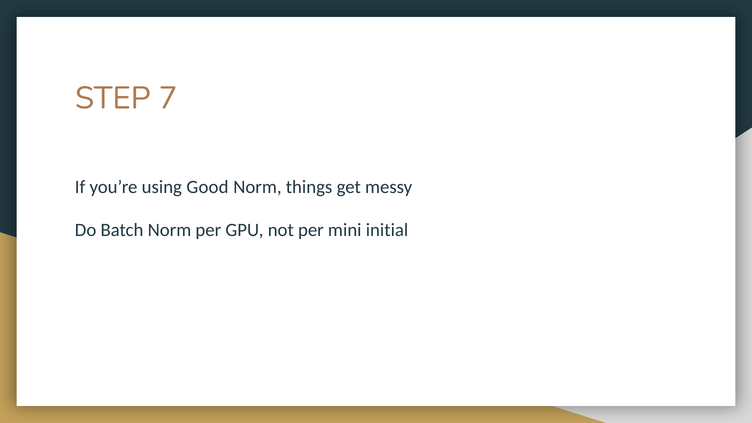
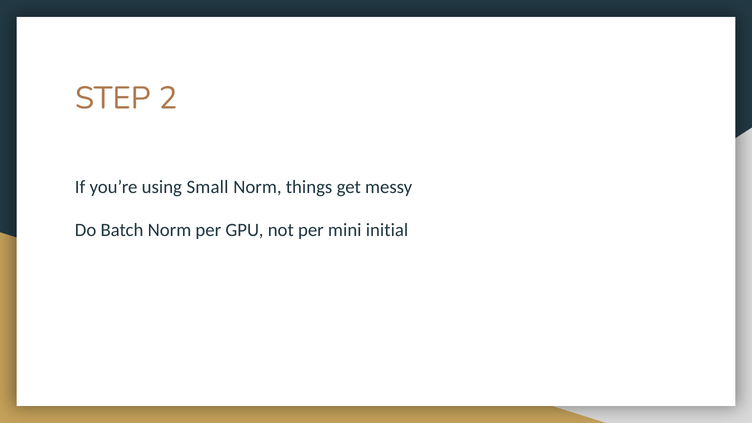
7: 7 -> 2 (168, 98)
Good: Good -> Small (208, 187)
